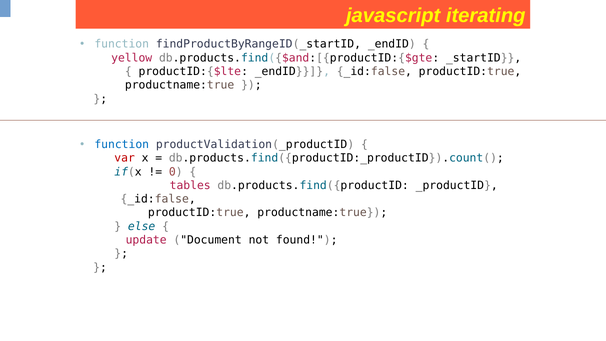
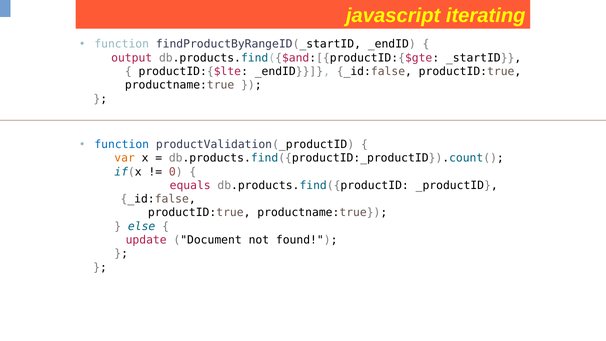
yellow: yellow -> output (132, 58)
var colour: red -> orange (125, 158)
tables: tables -> equals (190, 185)
